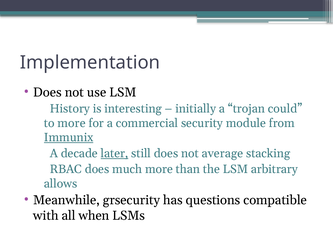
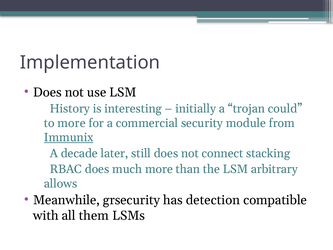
later underline: present -> none (114, 153)
average: average -> connect (222, 153)
questions: questions -> detection (213, 200)
when: when -> them (94, 215)
